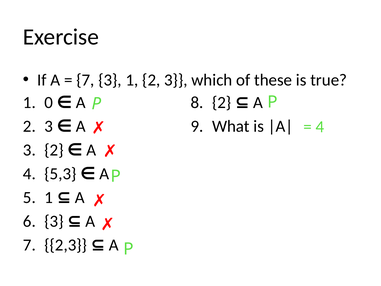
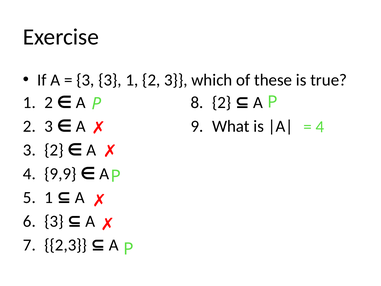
7: 7 -> 3 (85, 80)
0: 0 -> 2 (49, 102)
5,3: 5,3 -> 9,9 (60, 174)
